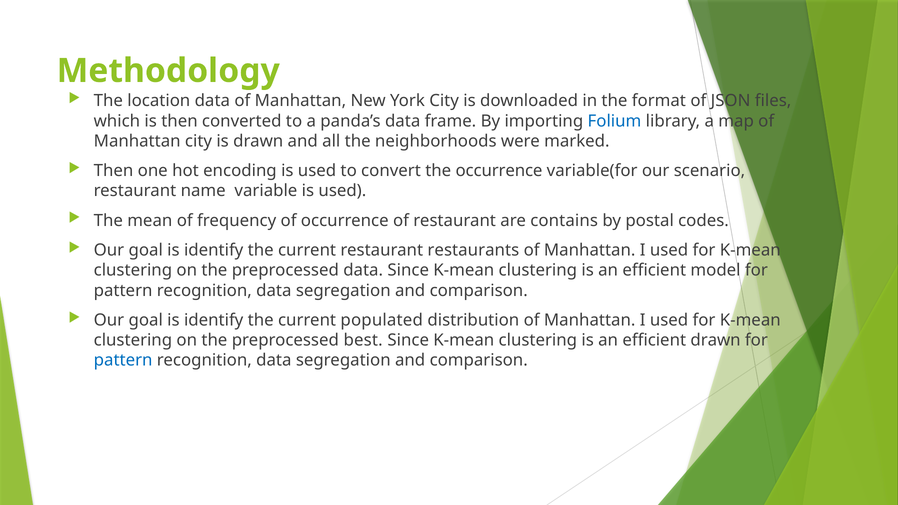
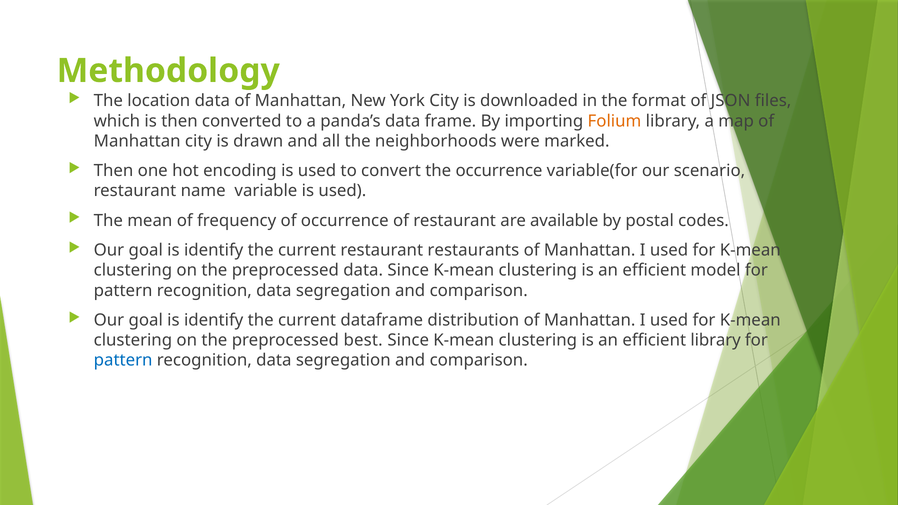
Folium colour: blue -> orange (614, 121)
contains: contains -> available (564, 221)
populated: populated -> dataframe (382, 320)
efficient drawn: drawn -> library (716, 340)
